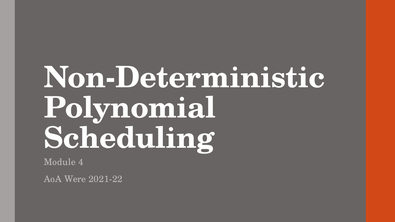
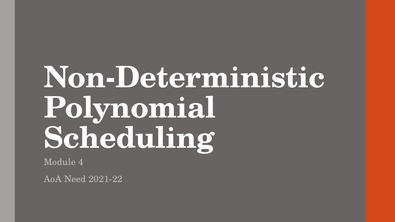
Were: Were -> Need (75, 179)
